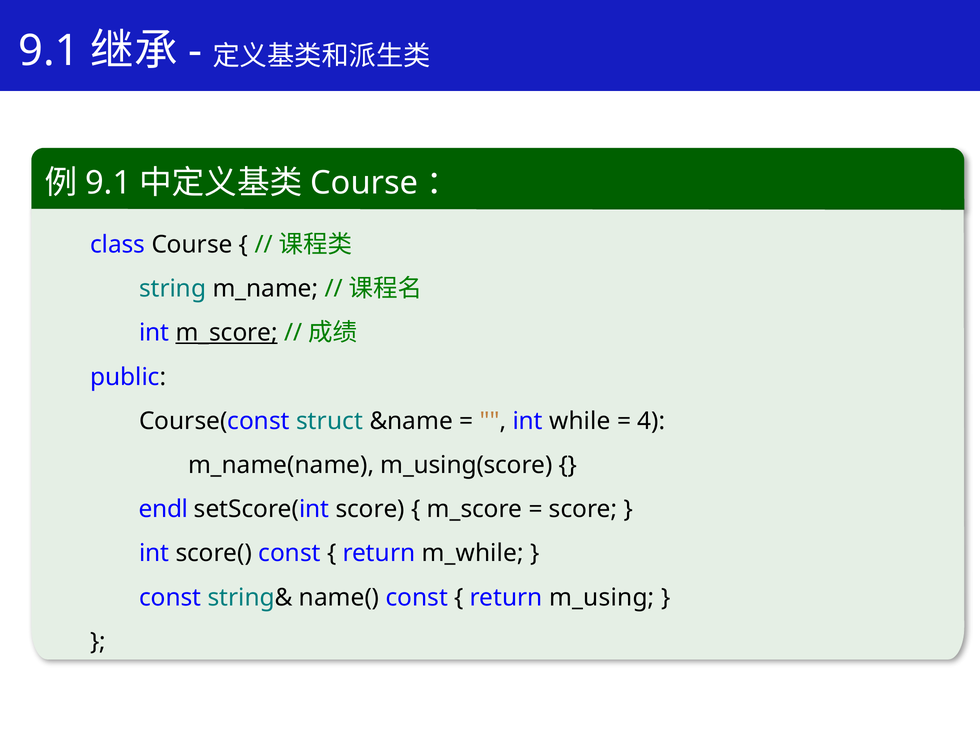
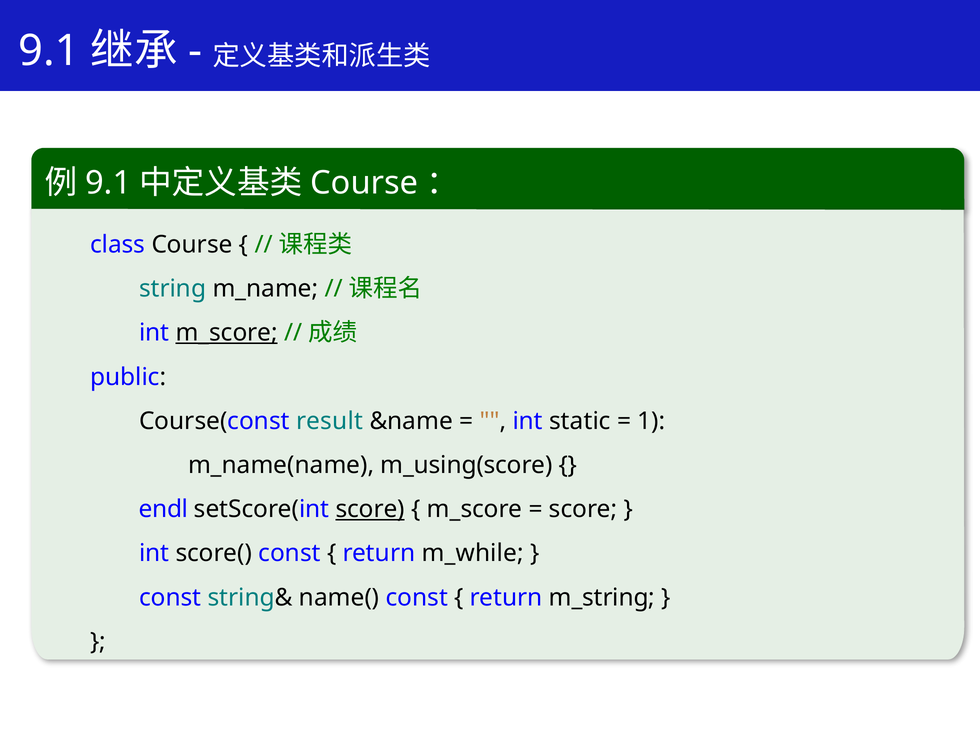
struct: struct -> result (329, 421)
while: while -> static (580, 421)
4: 4 -> 1 (651, 421)
score underline: none -> present (370, 509)
m_using: m_using -> m_string (602, 598)
